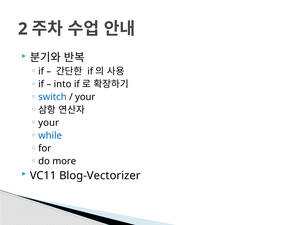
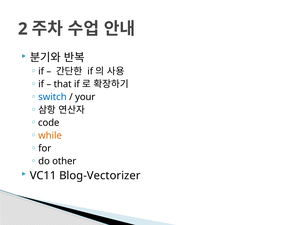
into: into -> that (63, 84)
your: your -> code (49, 122)
while colour: blue -> orange (50, 135)
more: more -> other (64, 161)
